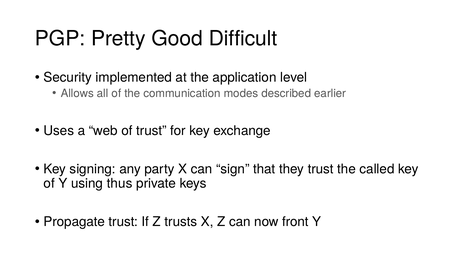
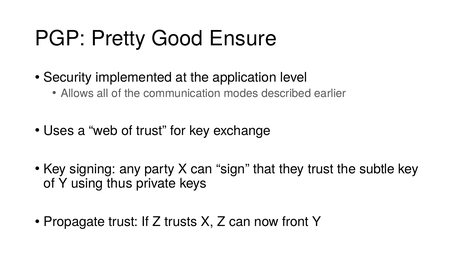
Difficult: Difficult -> Ensure (243, 39)
called: called -> subtle (377, 169)
